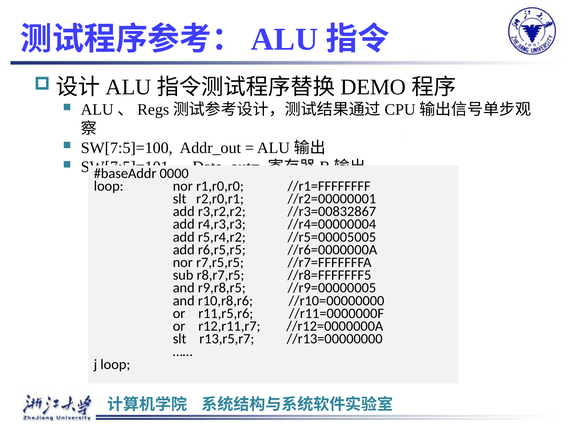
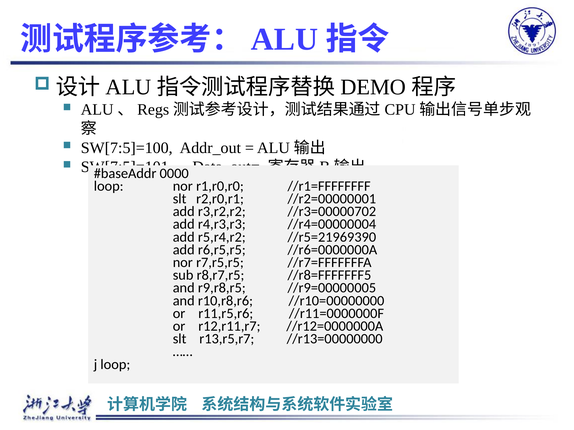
//r3=00832867: //r3=00832867 -> //r3=00000702 (332, 212)
//r5=00005005: //r5=00005005 -> //r5=21969390 (332, 237)
